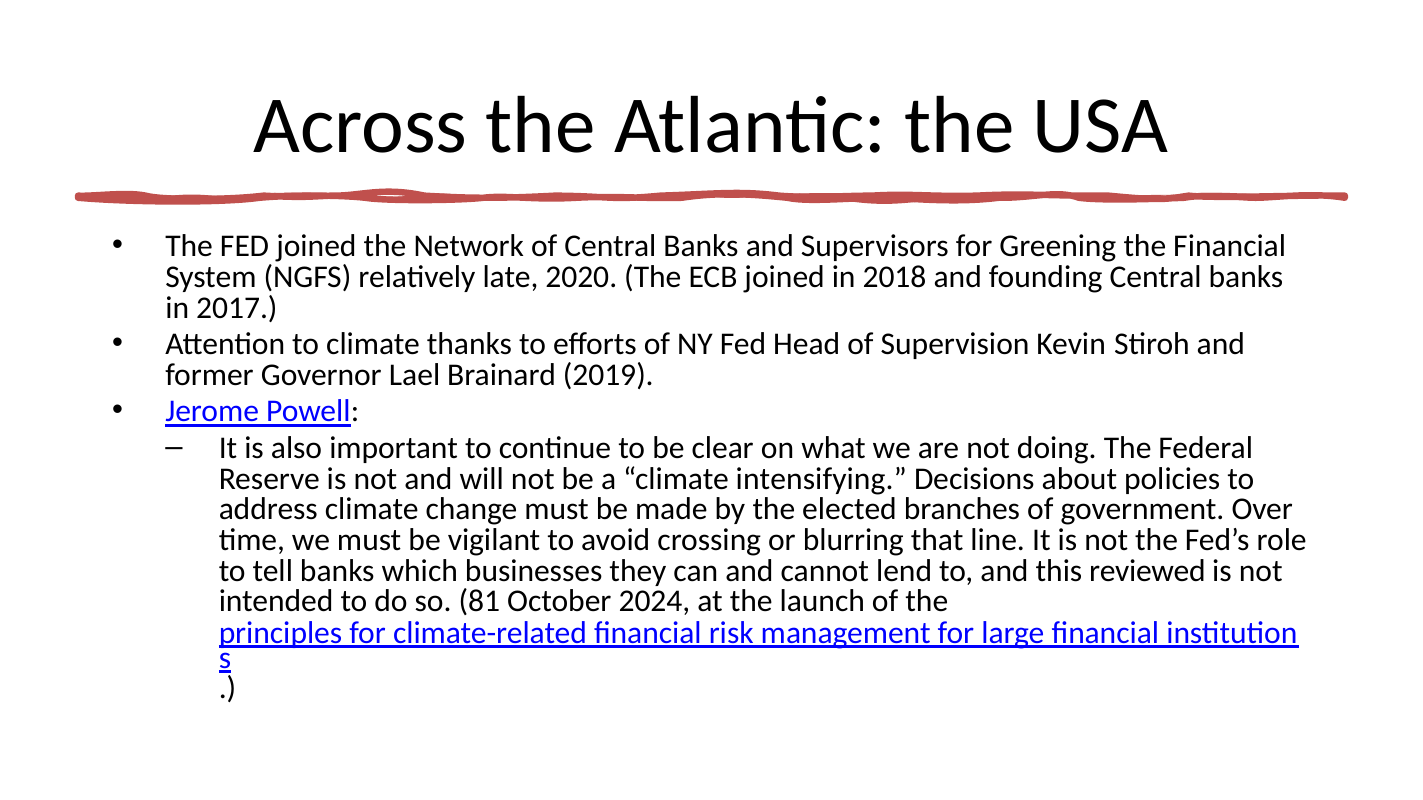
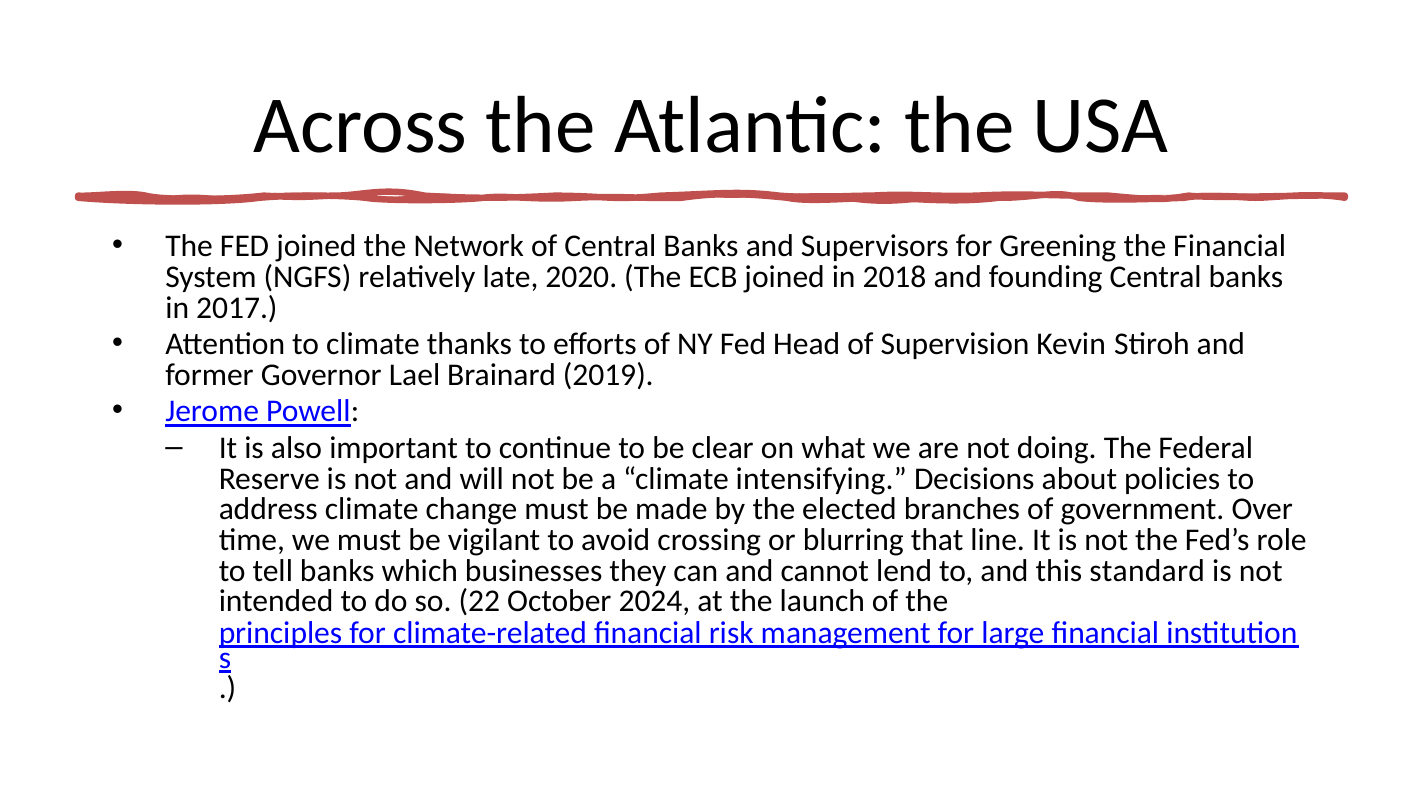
reviewed: reviewed -> standard (1147, 571)
81: 81 -> 22 (479, 602)
